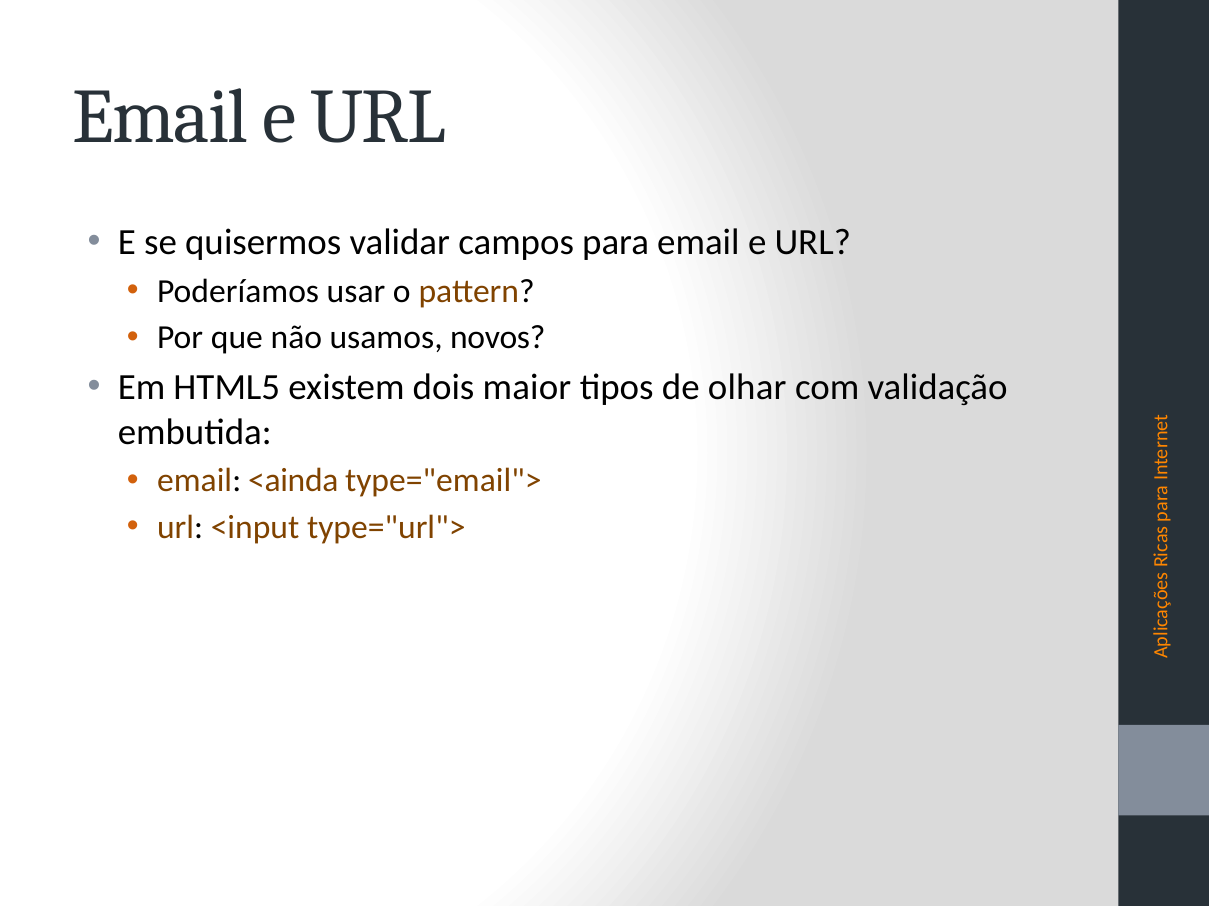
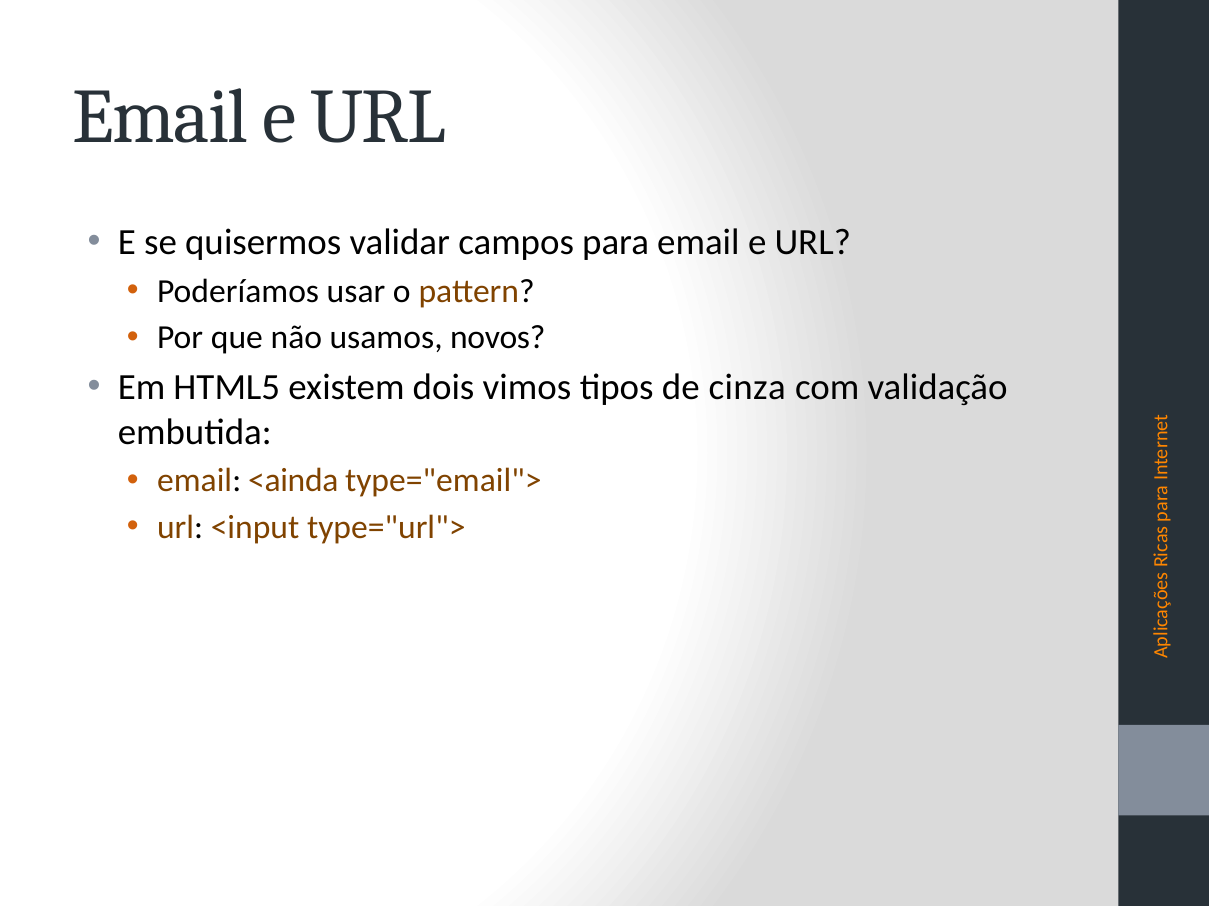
maior: maior -> vimos (527, 388)
olhar: olhar -> cinza (747, 388)
